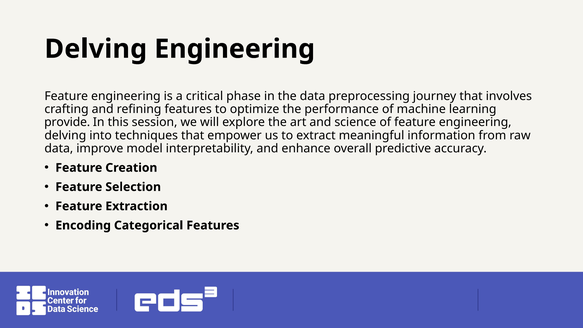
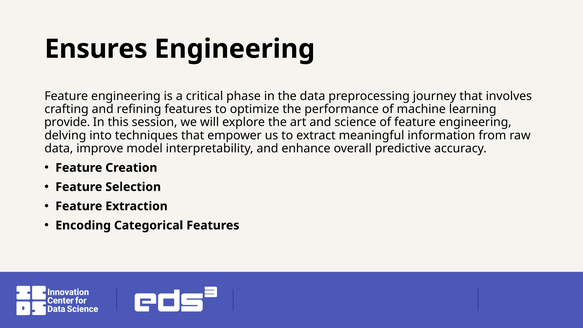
Delving: Delving -> Ensures (96, 49)
